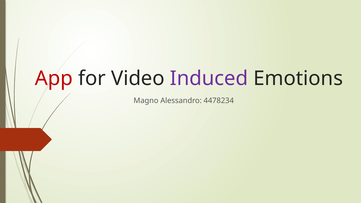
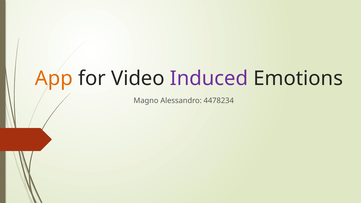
App colour: red -> orange (54, 79)
